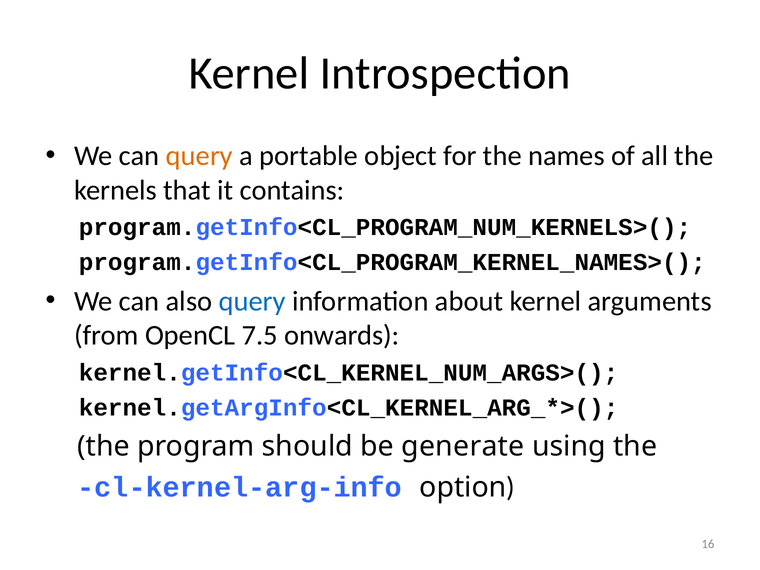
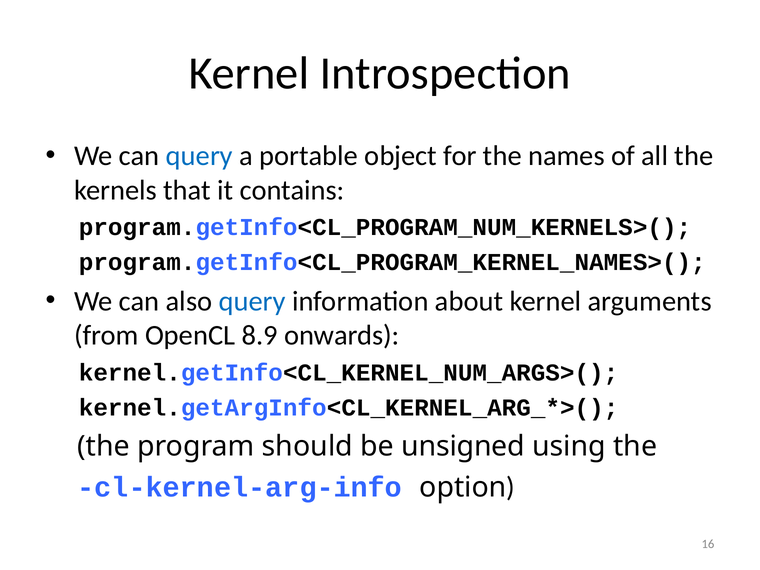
query colour: orange -> blue (199, 156)
7.5: 7.5 -> 8.9 (260, 335)
generate: generate -> unsigned (463, 447)
